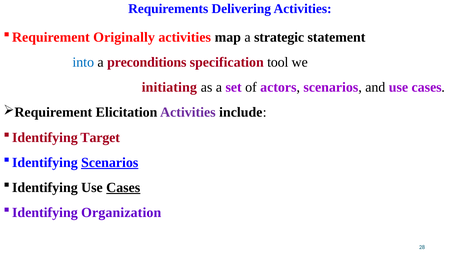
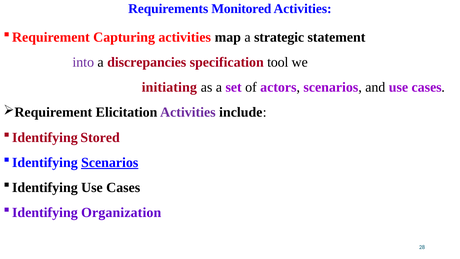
Delivering: Delivering -> Monitored (241, 9)
Originally: Originally -> Capturing (124, 37)
into colour: blue -> purple (83, 62)
preconditions: preconditions -> discrepancies (147, 62)
Target: Target -> Stored (100, 137)
Cases underline: present -> none (123, 187)
